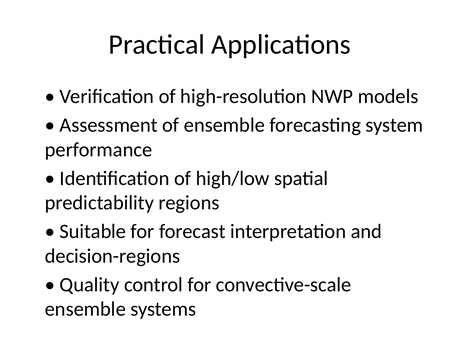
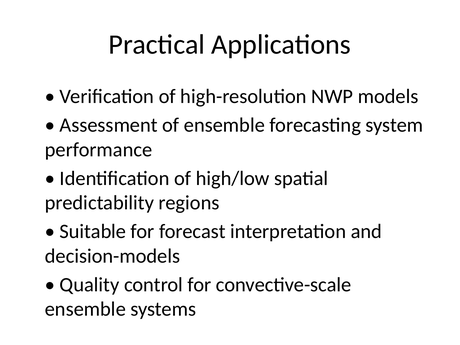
decision-regions: decision-regions -> decision-models (112, 256)
